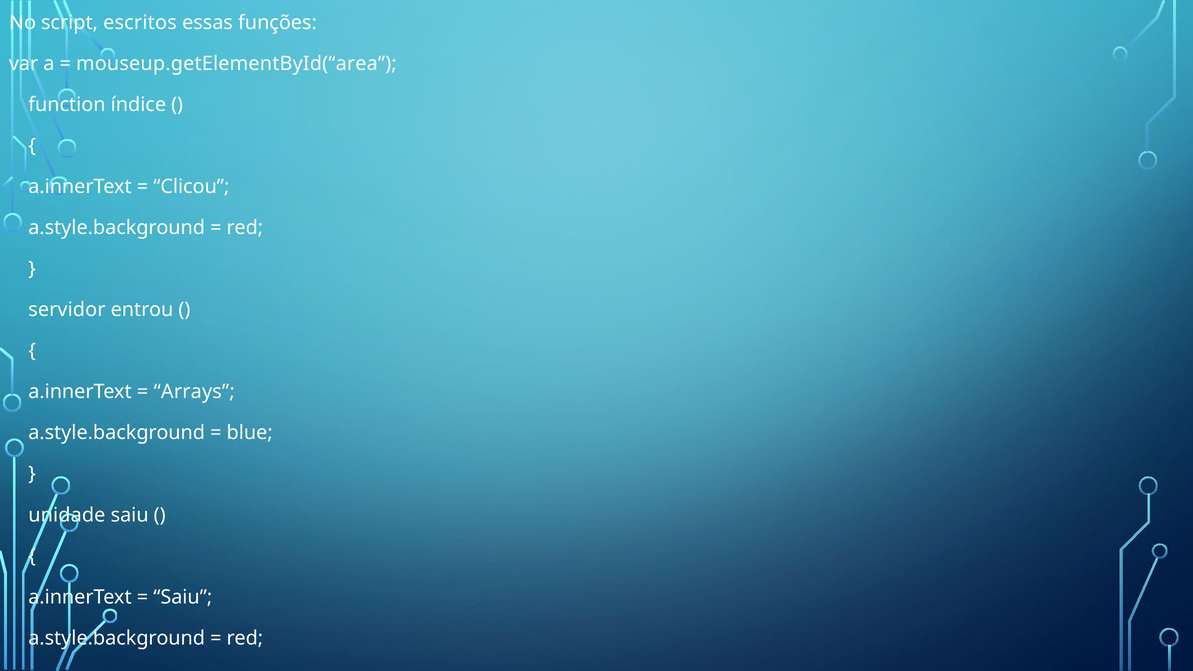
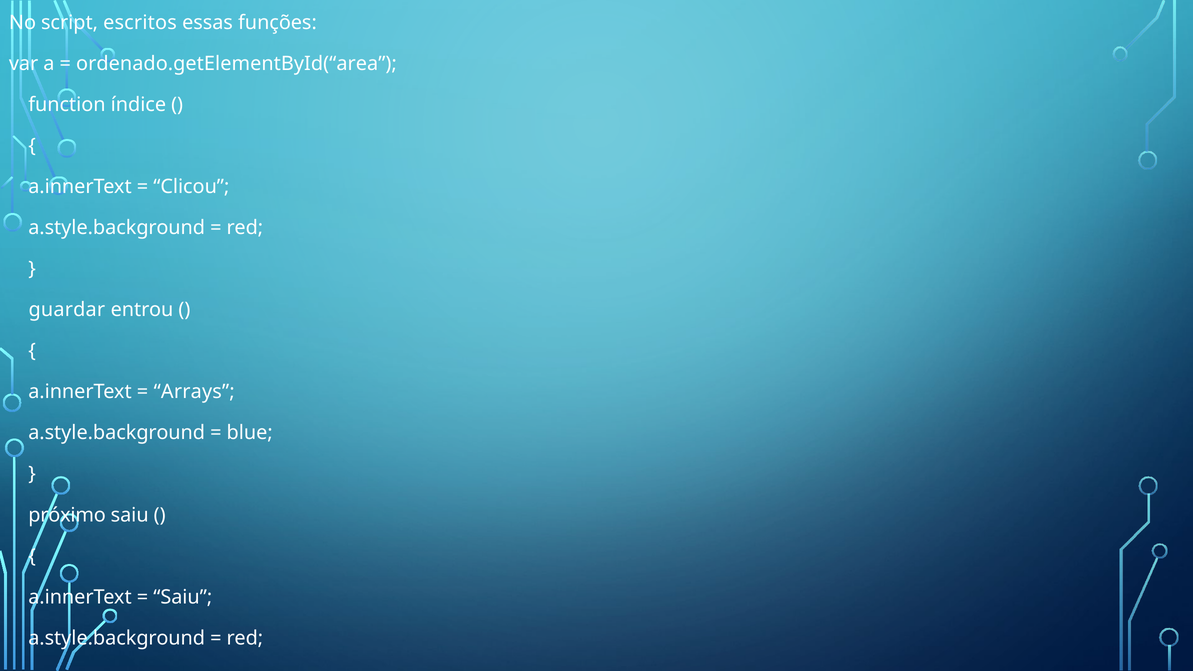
mouseup.getElementById(“area: mouseup.getElementById(“area -> ordenado.getElementById(“area (236, 64)
servidor: servidor -> guardar (67, 310)
unidade: unidade -> próximo (67, 515)
